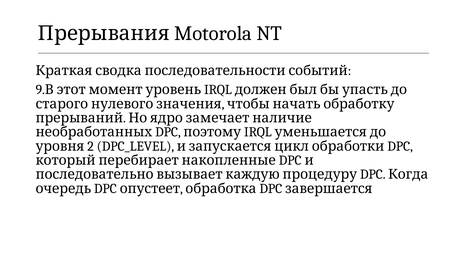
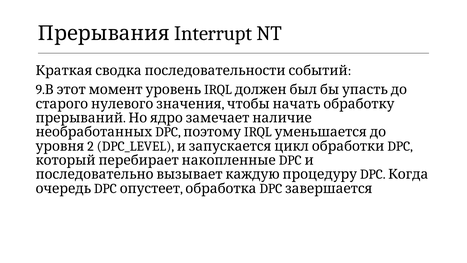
Motorola: Motorola -> Interrupt (213, 33)
